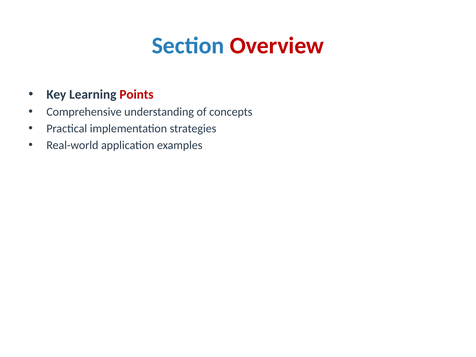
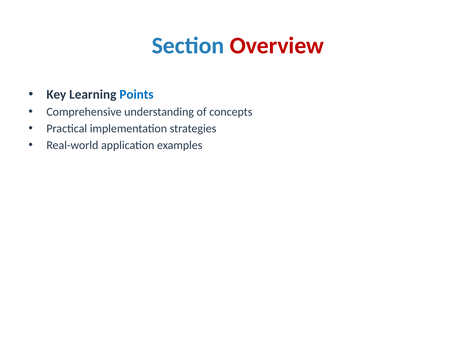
Points colour: red -> blue (137, 95)
